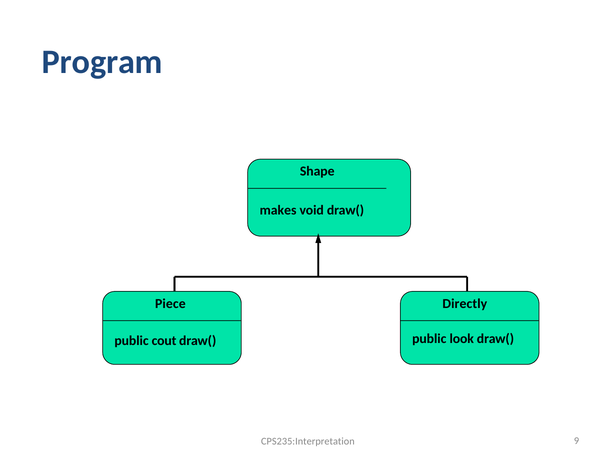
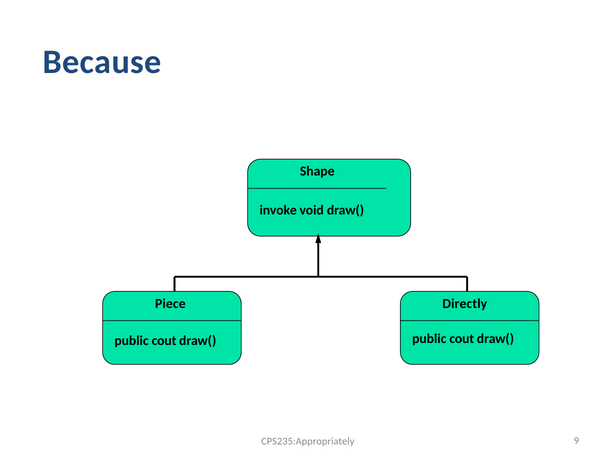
Program: Program -> Because (102, 62)
makes: makes -> invoke (278, 210)
look: look -> cout (462, 339)
CPS235:Interpretation: CPS235:Interpretation -> CPS235:Appropriately (308, 441)
